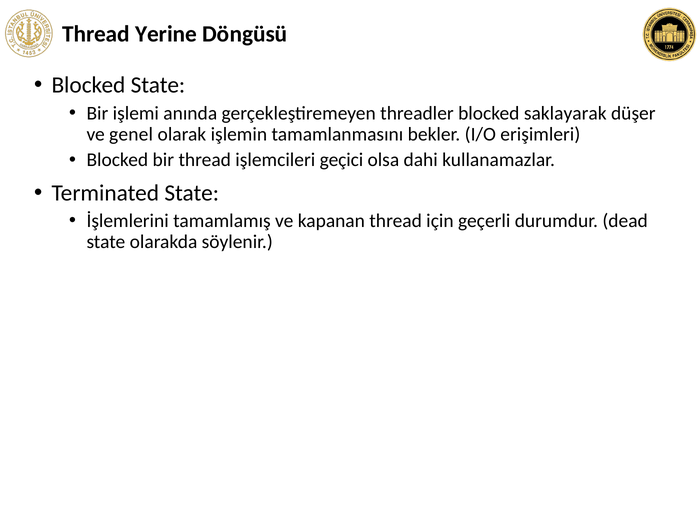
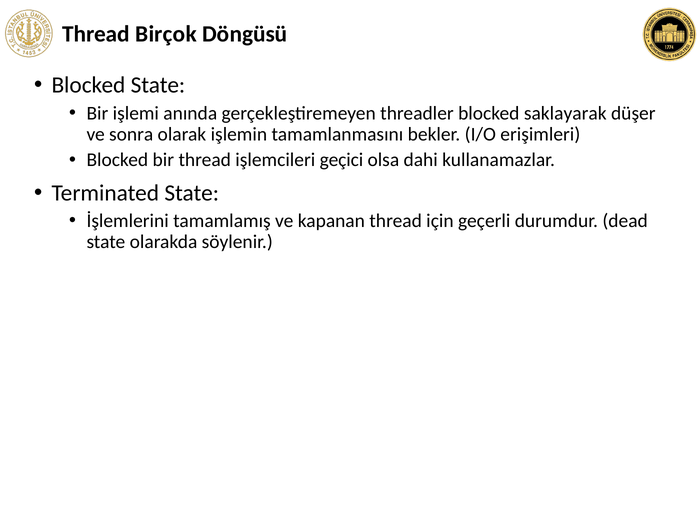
Yerine: Yerine -> Birçok (166, 34)
genel: genel -> sonra (131, 134)
